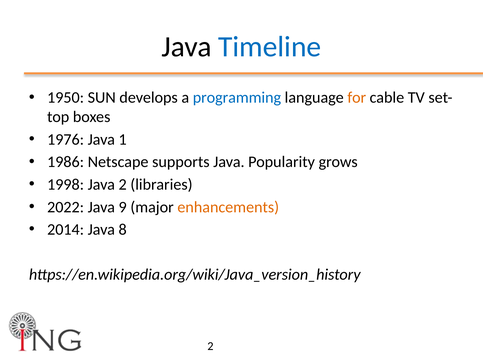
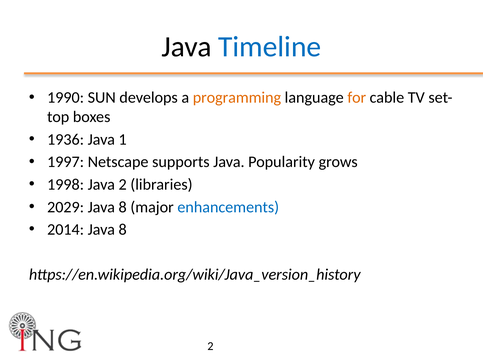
1950: 1950 -> 1990 (66, 98)
programming colour: blue -> orange (237, 98)
1976: 1976 -> 1936 (66, 140)
1986: 1986 -> 1997 (66, 162)
2022: 2022 -> 2029 (66, 207)
9: 9 -> 8 (123, 207)
enhancements colour: orange -> blue (228, 207)
